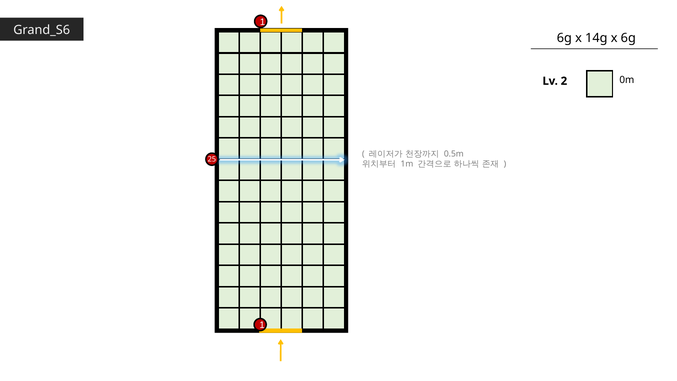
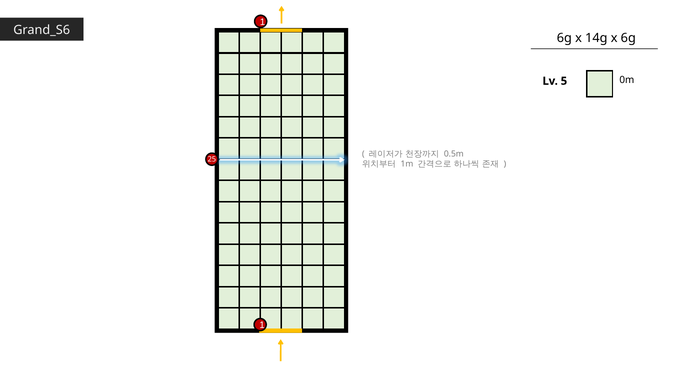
2: 2 -> 5 (564, 81)
